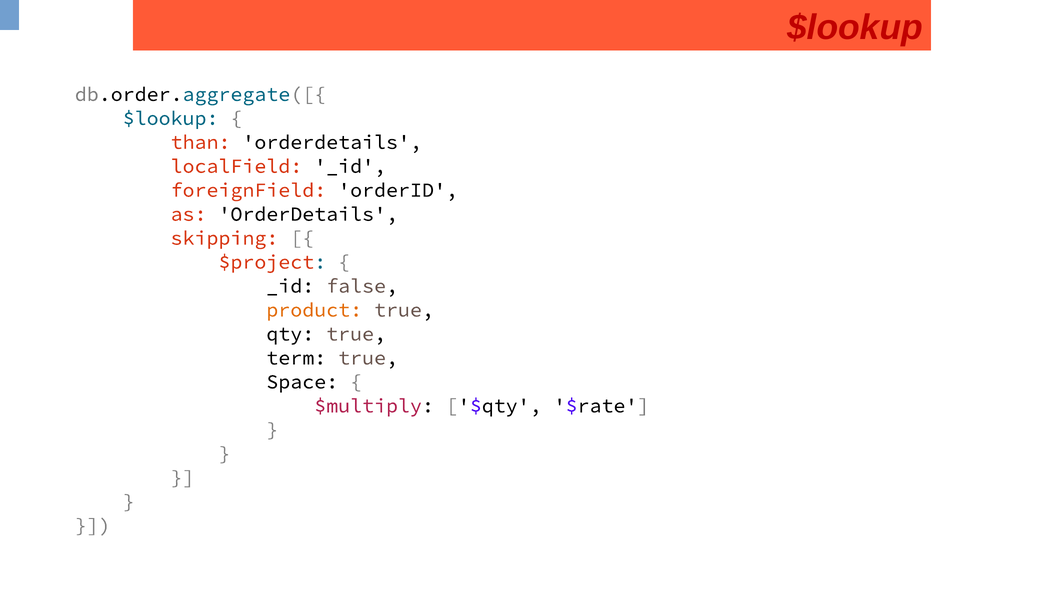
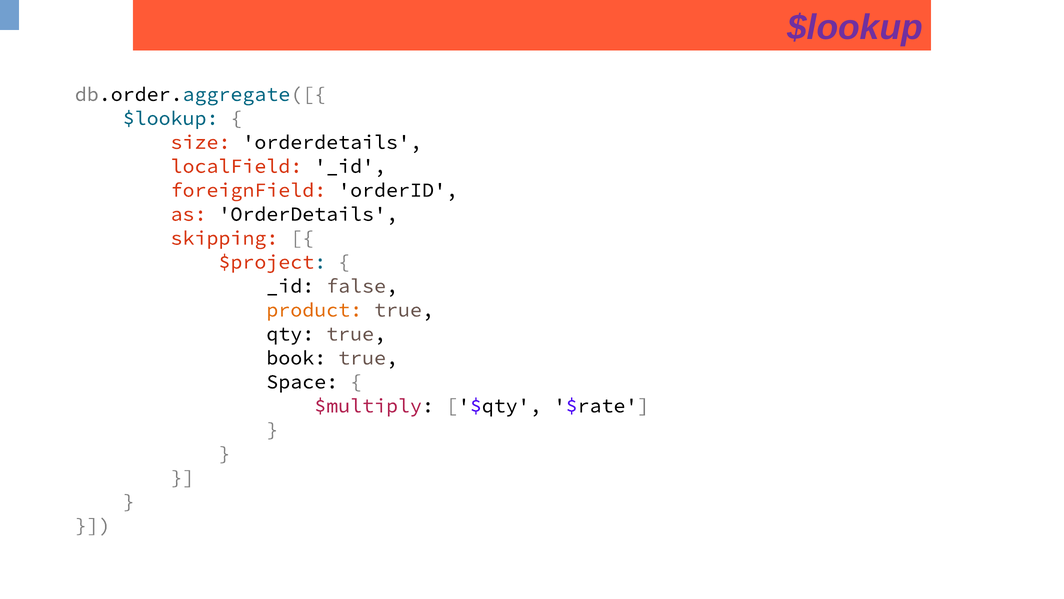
$lookup colour: red -> purple (855, 28)
than: than -> size (201, 142)
term: term -> book (296, 358)
